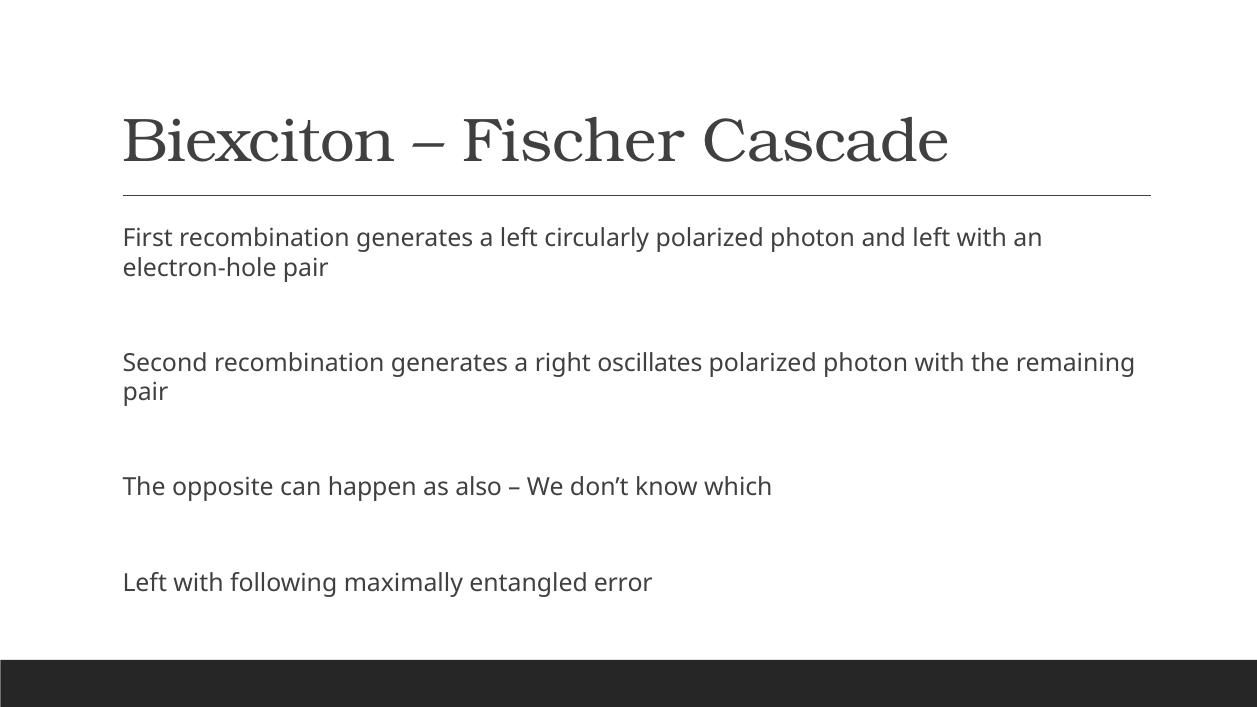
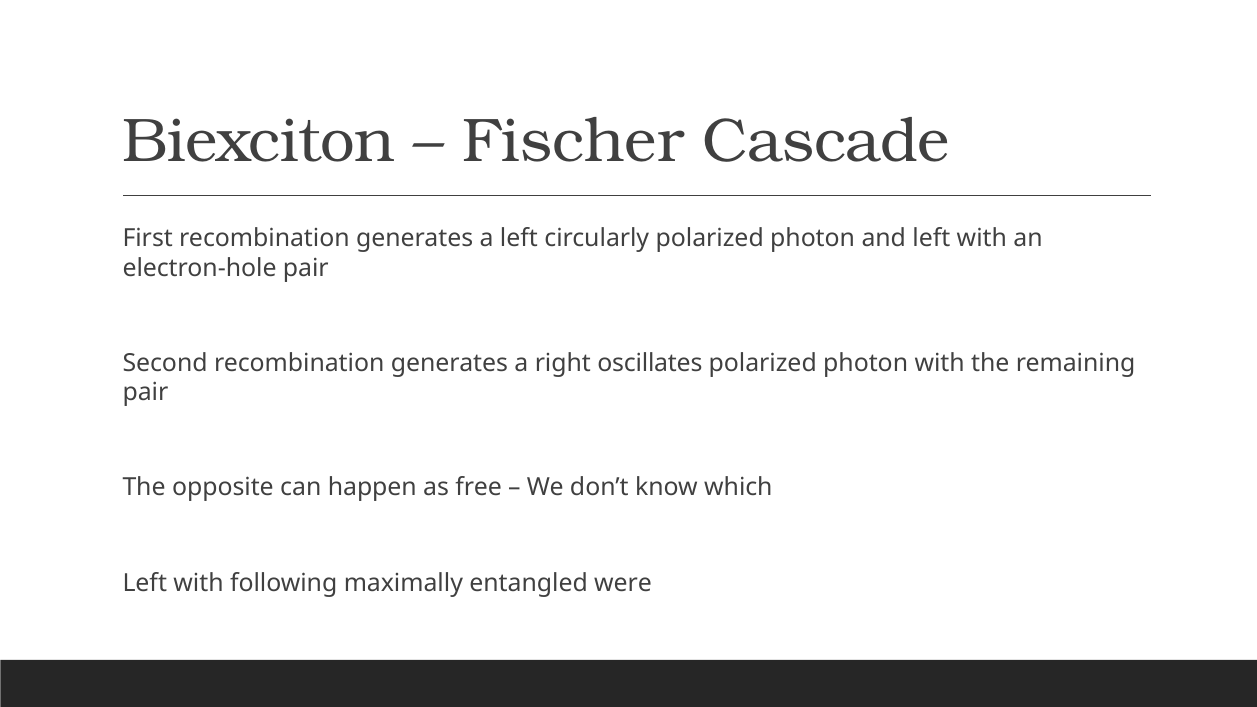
also: also -> free (479, 488)
error: error -> were (623, 583)
